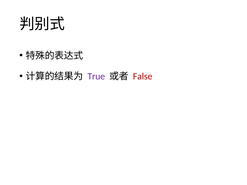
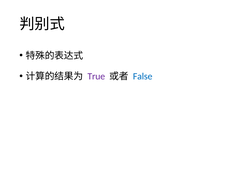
False colour: red -> blue (143, 76)
